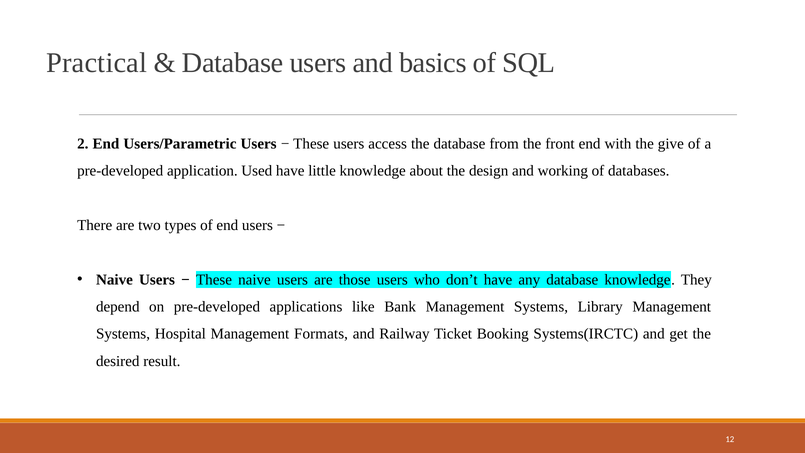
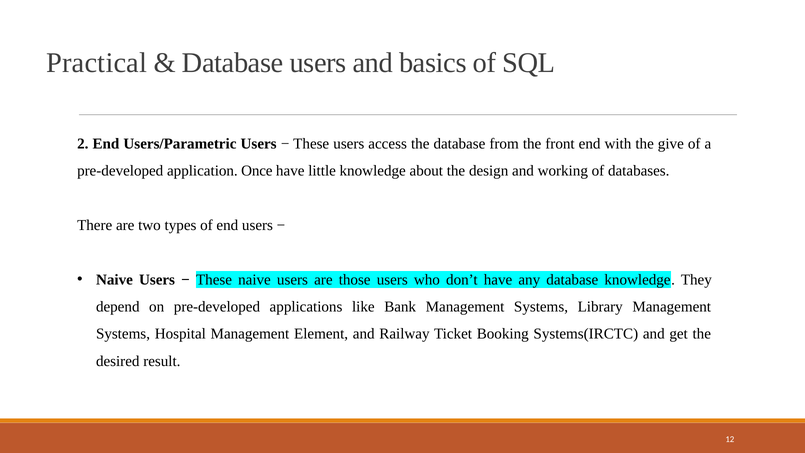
Used: Used -> Once (257, 171)
Formats: Formats -> Element (321, 334)
